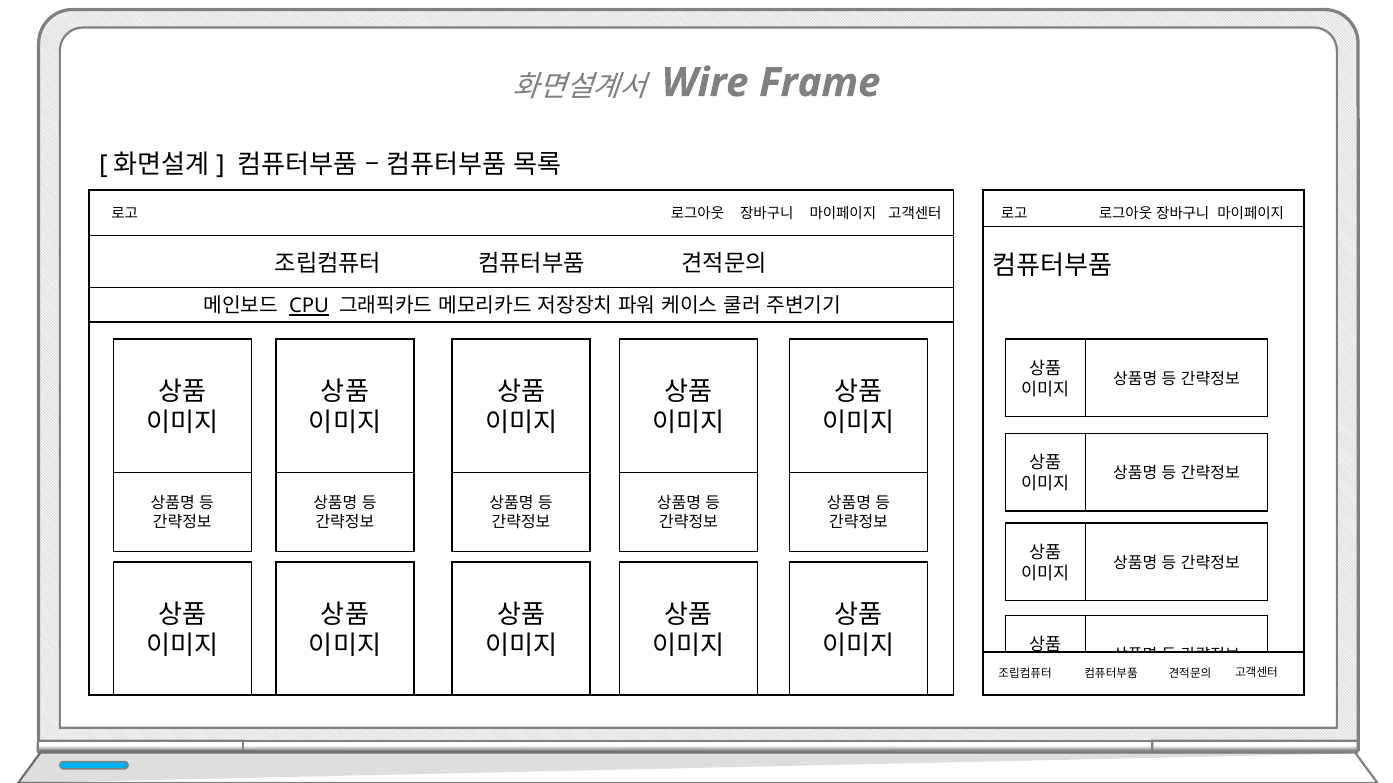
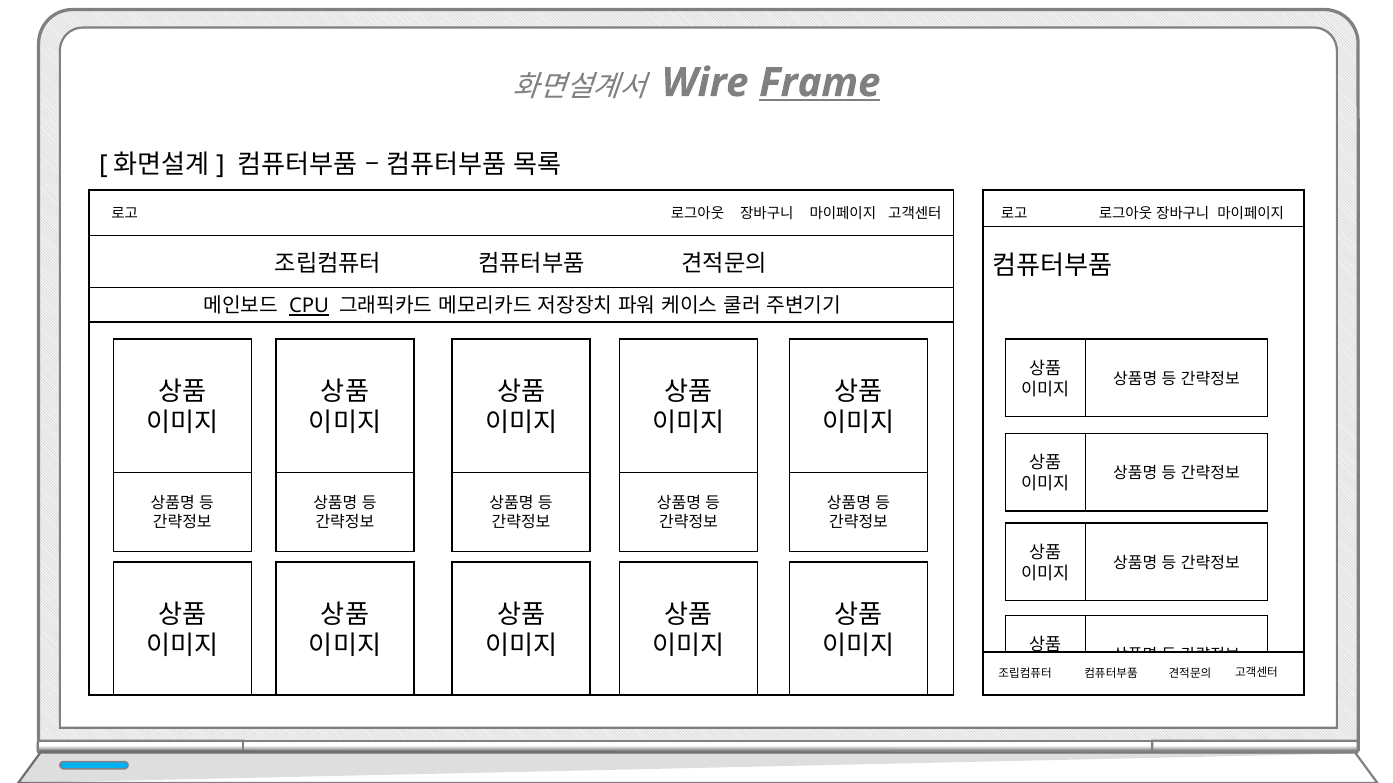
Frame underline: none -> present (820, 83)
